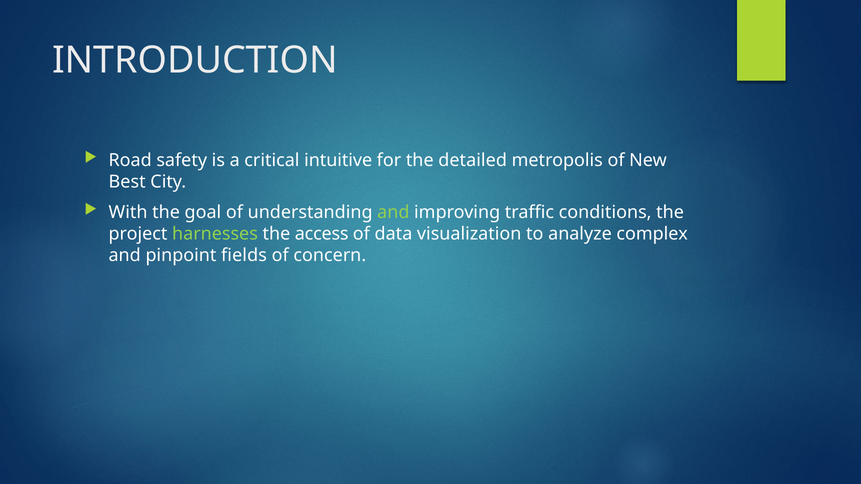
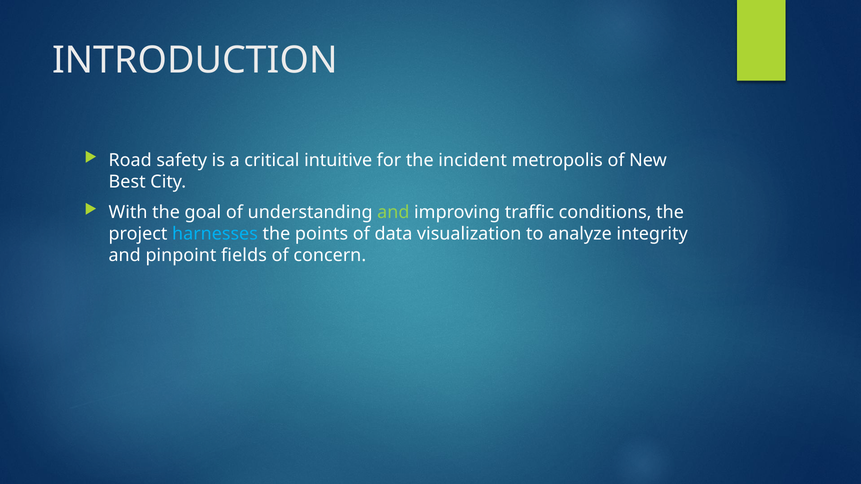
detailed: detailed -> incident (473, 160)
harnesses colour: light green -> light blue (215, 234)
access: access -> points (322, 234)
complex: complex -> integrity (652, 234)
